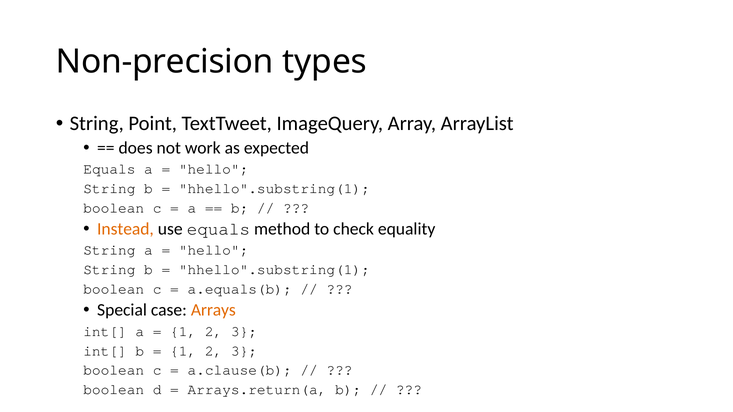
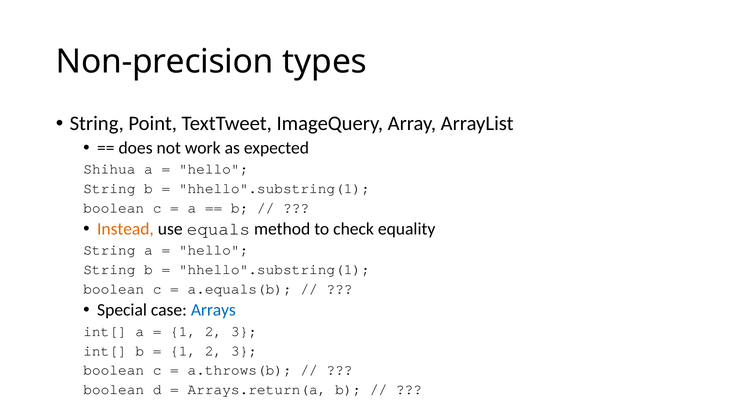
Equals: Equals -> Shihua (109, 169)
Arrays colour: orange -> blue (213, 310)
a.clause(b: a.clause(b -> a.throws(b (240, 370)
